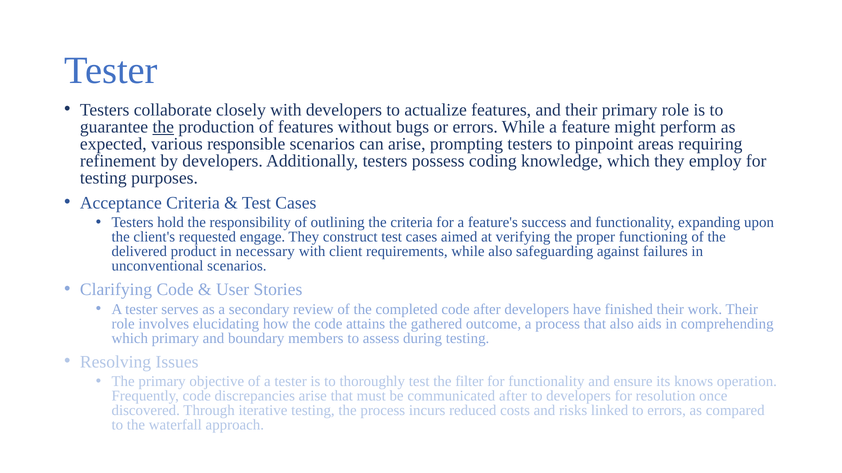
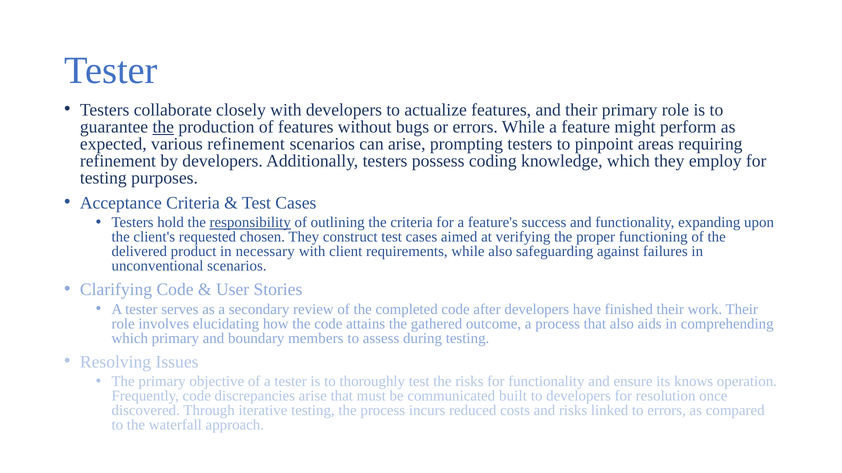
various responsible: responsible -> refinement (246, 144)
responsibility underline: none -> present (250, 223)
engage: engage -> chosen (262, 237)
the filter: filter -> risks (469, 382)
communicated after: after -> built (513, 397)
